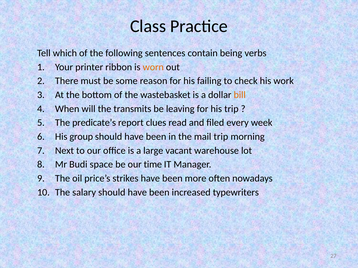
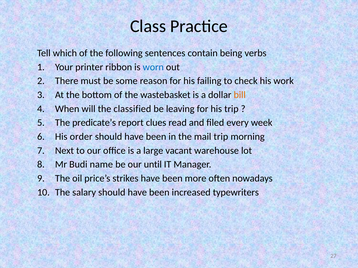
worn colour: orange -> blue (153, 67)
transmits: transmits -> classified (132, 109)
group: group -> order (81, 137)
space: space -> name (101, 165)
time: time -> until (153, 165)
